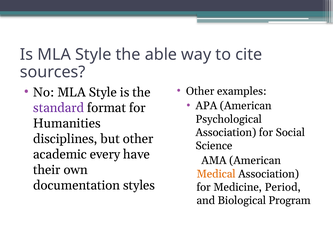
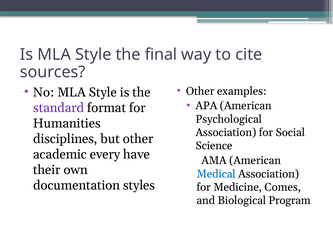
able: able -> final (161, 54)
Medical colour: orange -> blue (216, 174)
Period: Period -> Comes (283, 187)
